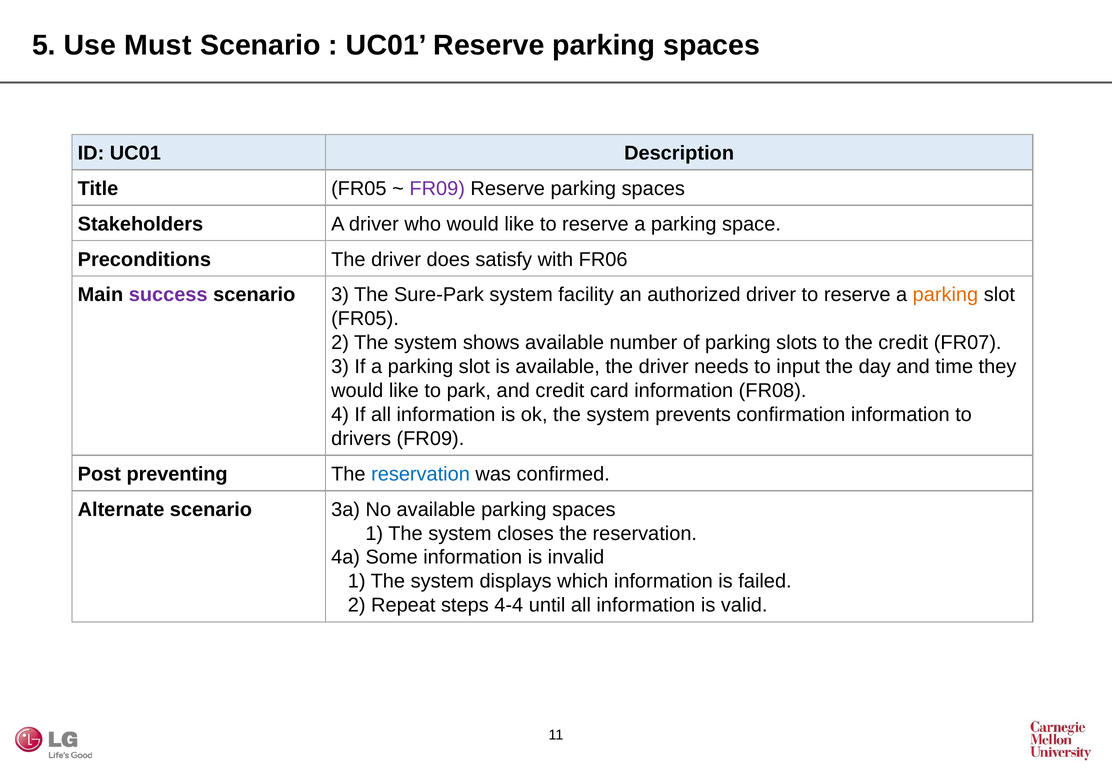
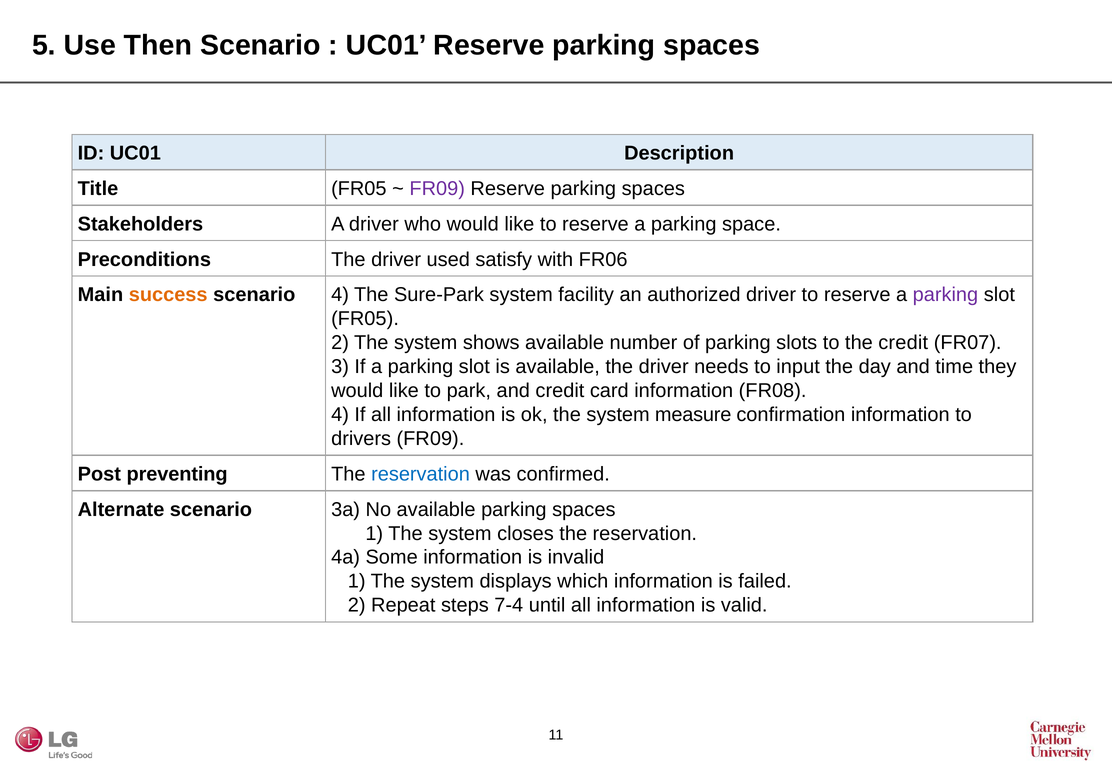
Must: Must -> Then (158, 45)
does: does -> used (448, 259)
success colour: purple -> orange (168, 295)
scenario 3: 3 -> 4 (340, 295)
parking colour: orange -> purple (945, 295)
prevents: prevents -> measure (693, 415)
4-4: 4-4 -> 7-4 (509, 605)
